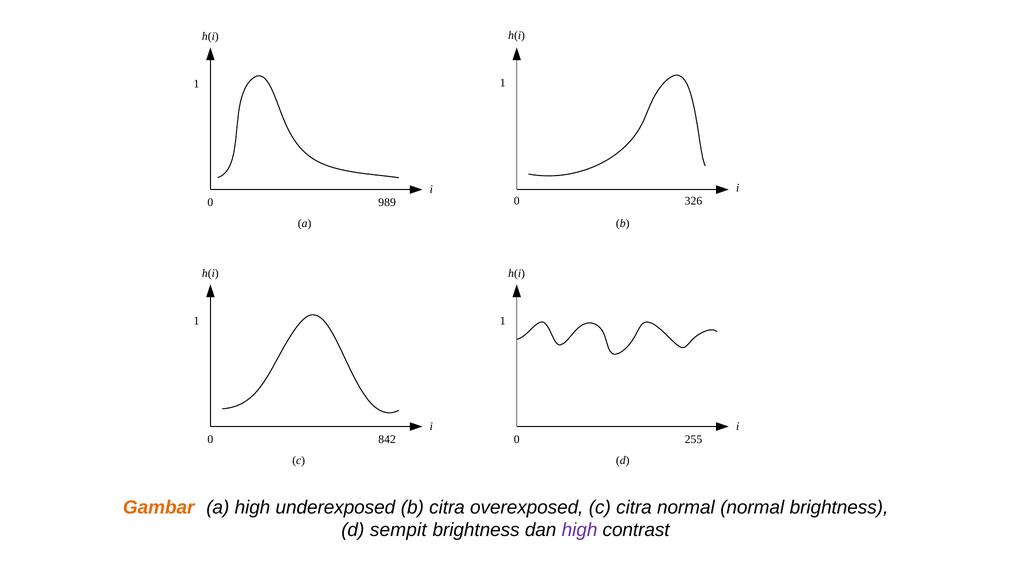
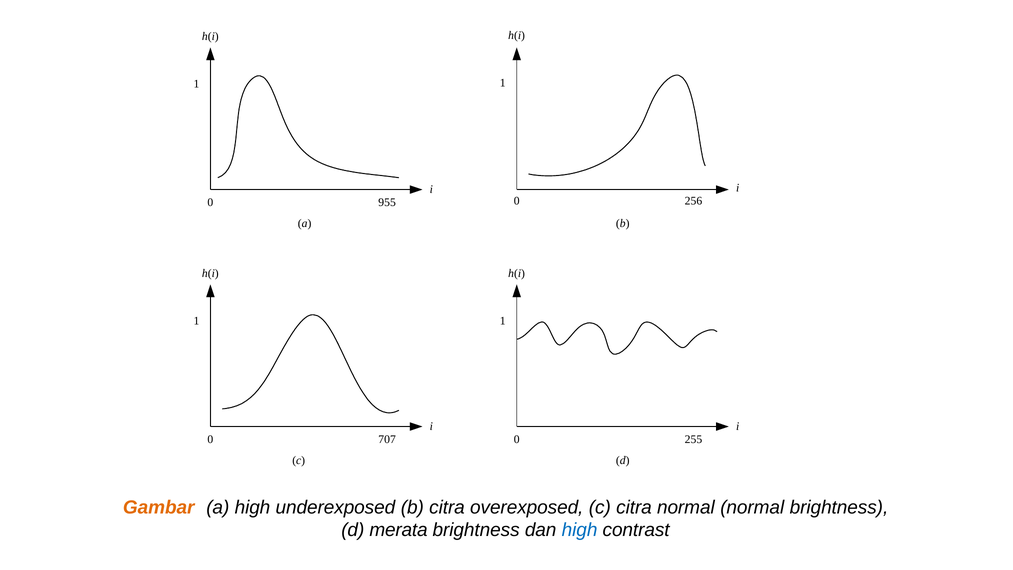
326: 326 -> 256 (693, 201)
989: 989 -> 955 (387, 202)
842: 842 -> 707 (387, 439)
sempit: sempit -> merata (399, 530)
high colour: purple -> blue (580, 530)
